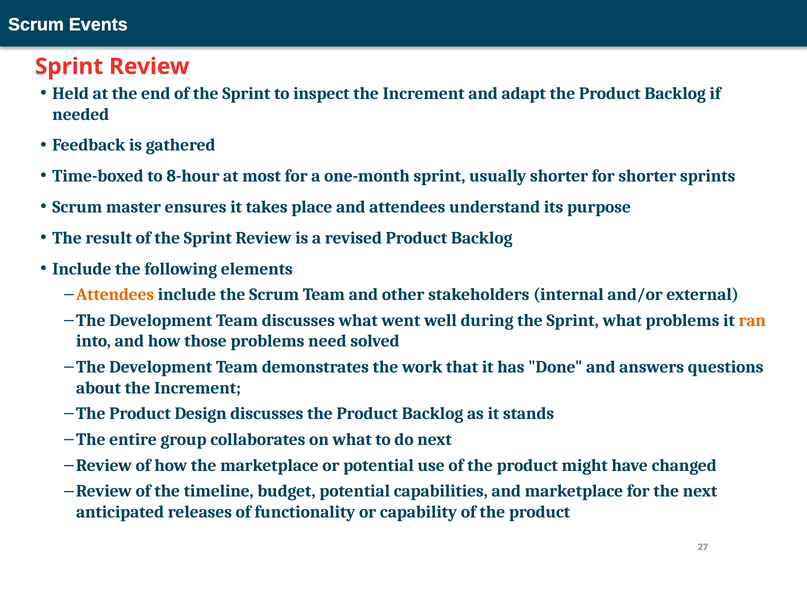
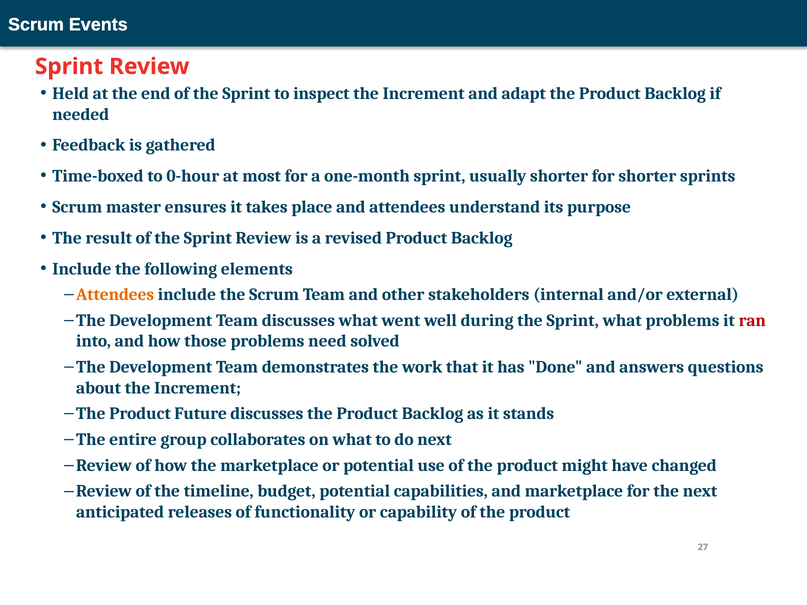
8-hour: 8-hour -> 0-hour (193, 176)
ran colour: orange -> red (752, 321)
Design: Design -> Future (201, 414)
